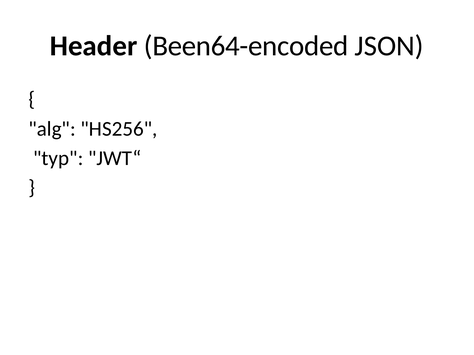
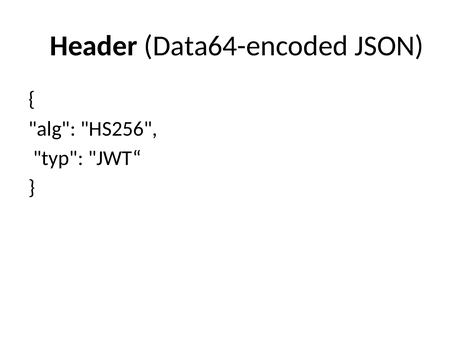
Been64-encoded: Been64-encoded -> Data64-encoded (246, 46)
